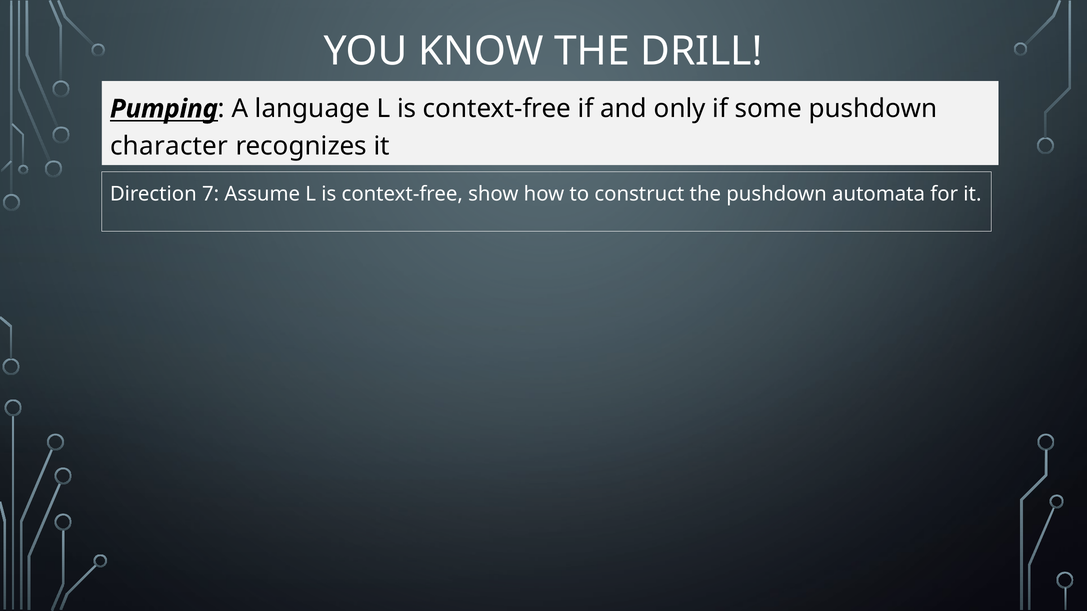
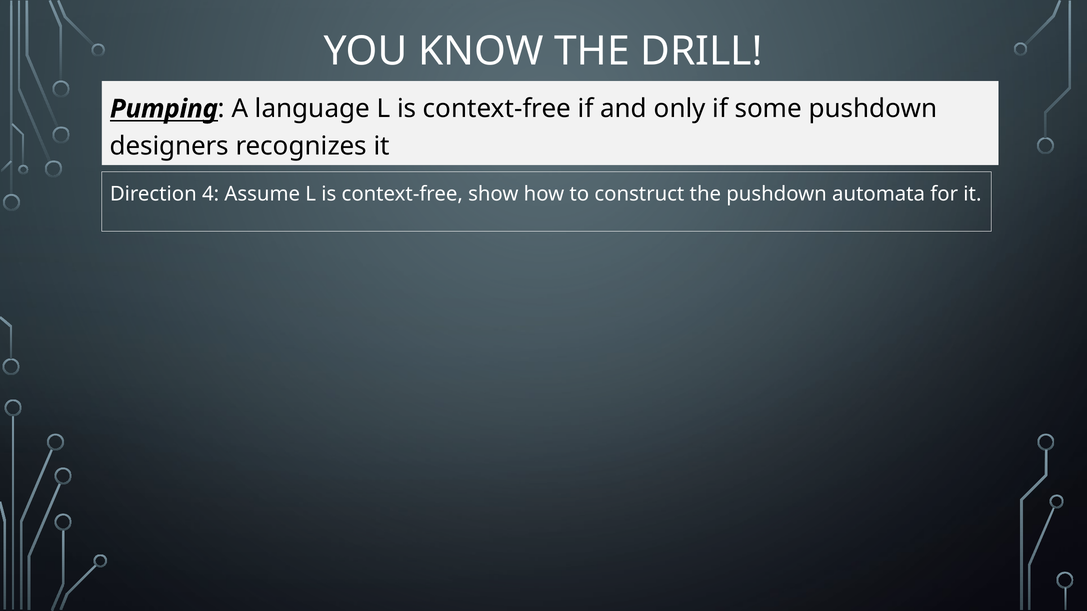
character: character -> designers (169, 146)
7: 7 -> 4 (211, 194)
